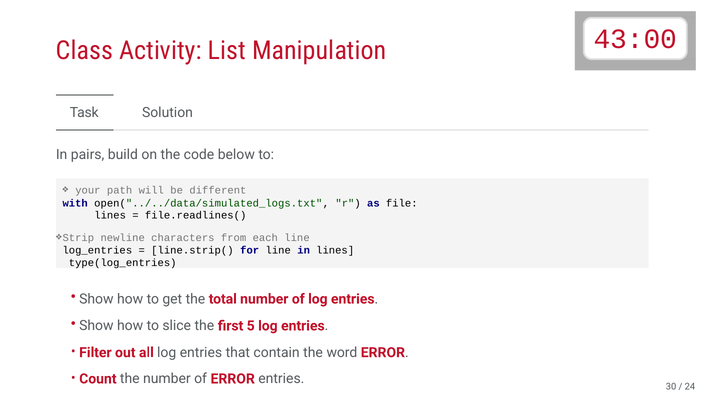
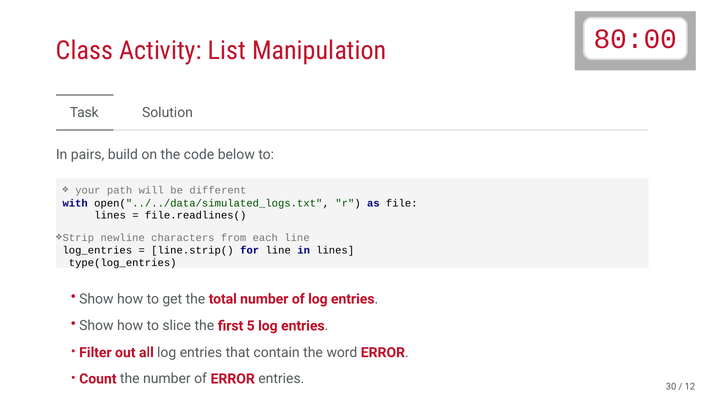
43:00: 43:00 -> 80:00 (635, 39)
24: 24 -> 12 (690, 386)
